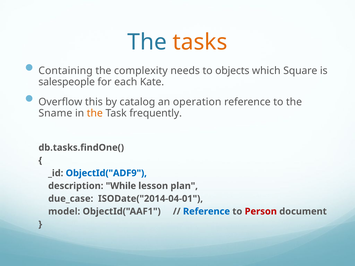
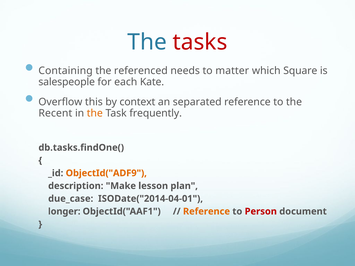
tasks colour: orange -> red (200, 42)
complexity: complexity -> referenced (141, 71)
objects: objects -> matter (232, 71)
catalog: catalog -> context (137, 102)
operation: operation -> separated (197, 102)
Sname: Sname -> Recent (55, 113)
ObjectId("ADF9 colour: blue -> orange (106, 173)
While: While -> Make (121, 186)
model: model -> longer (64, 212)
Reference colour: blue -> orange (207, 212)
